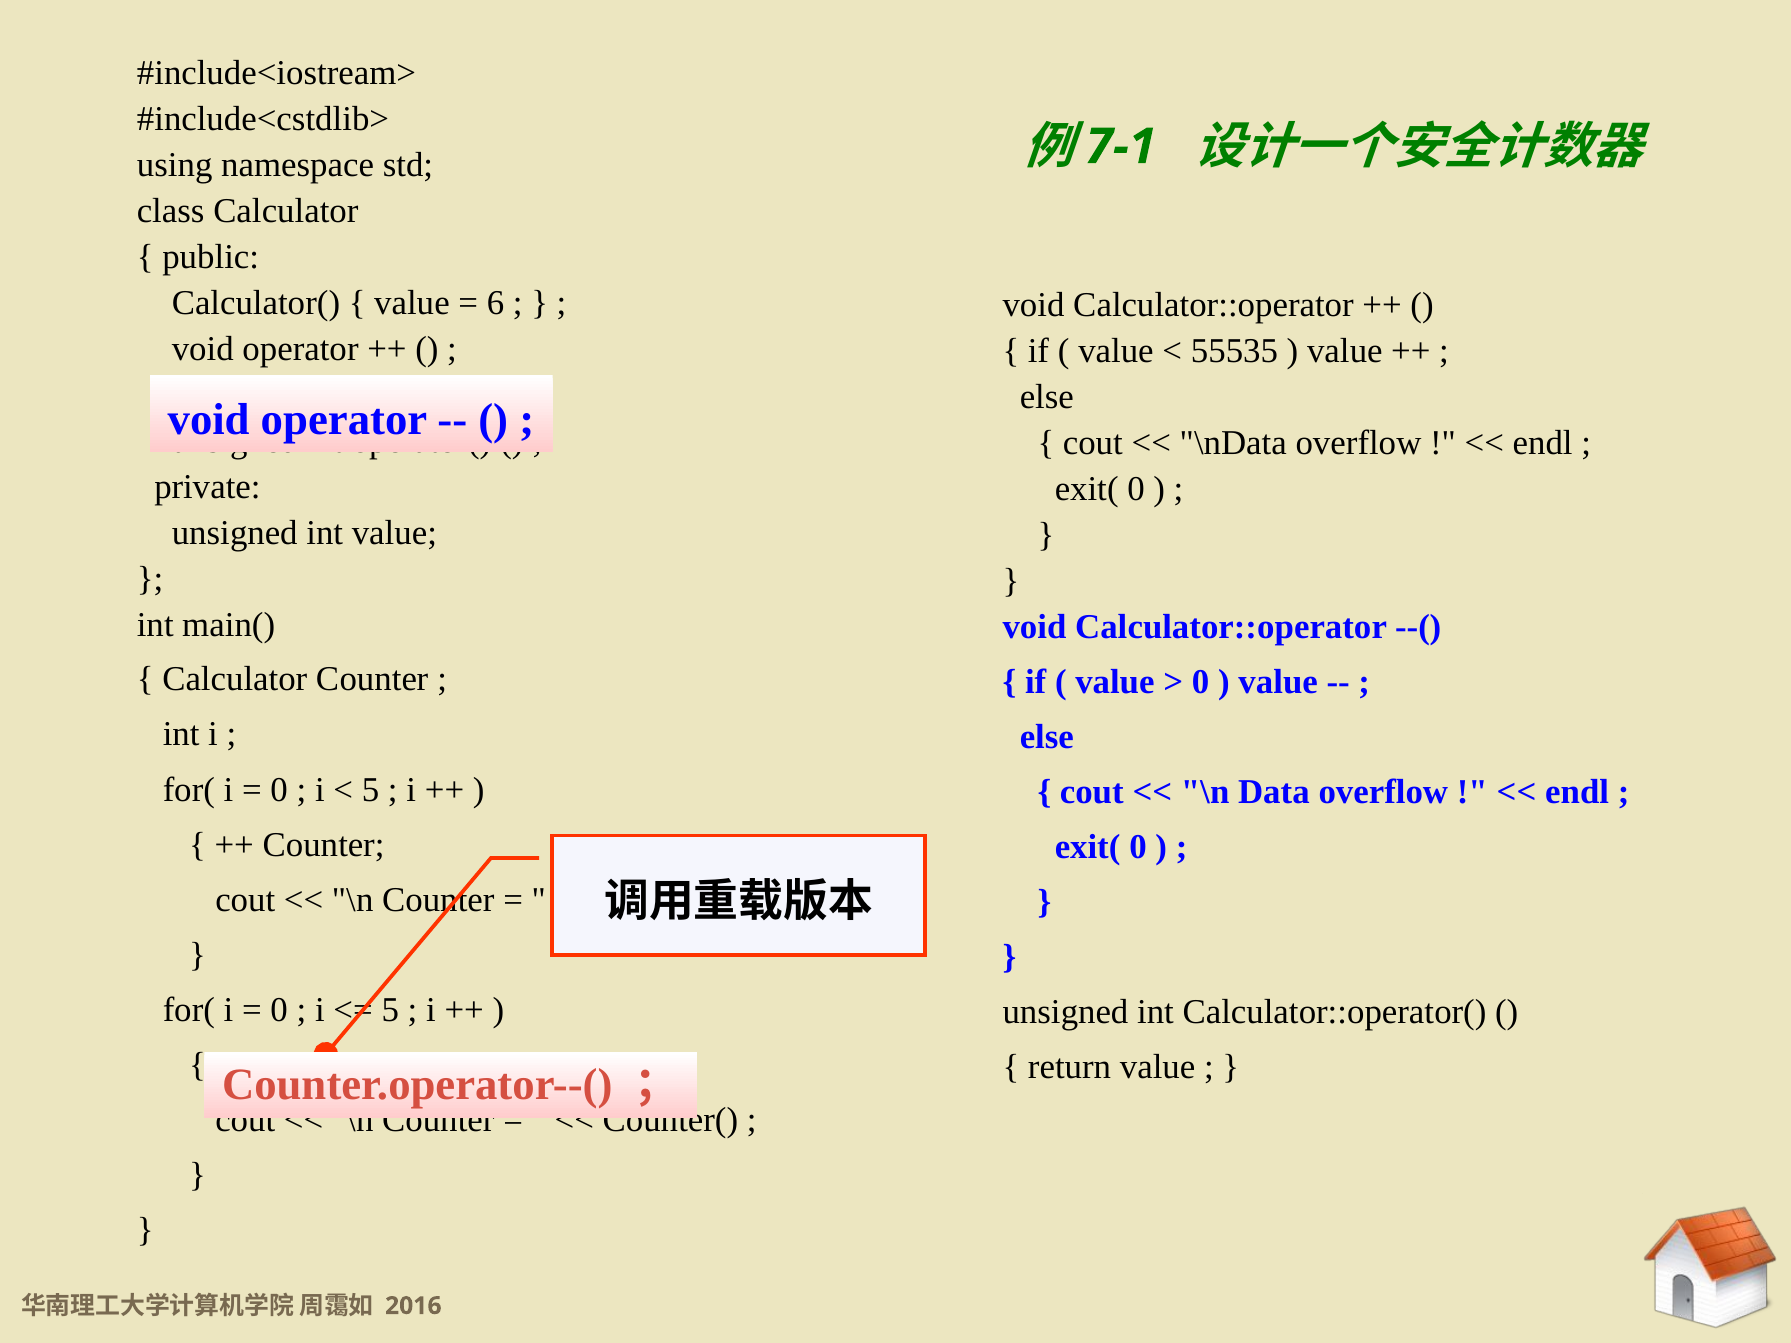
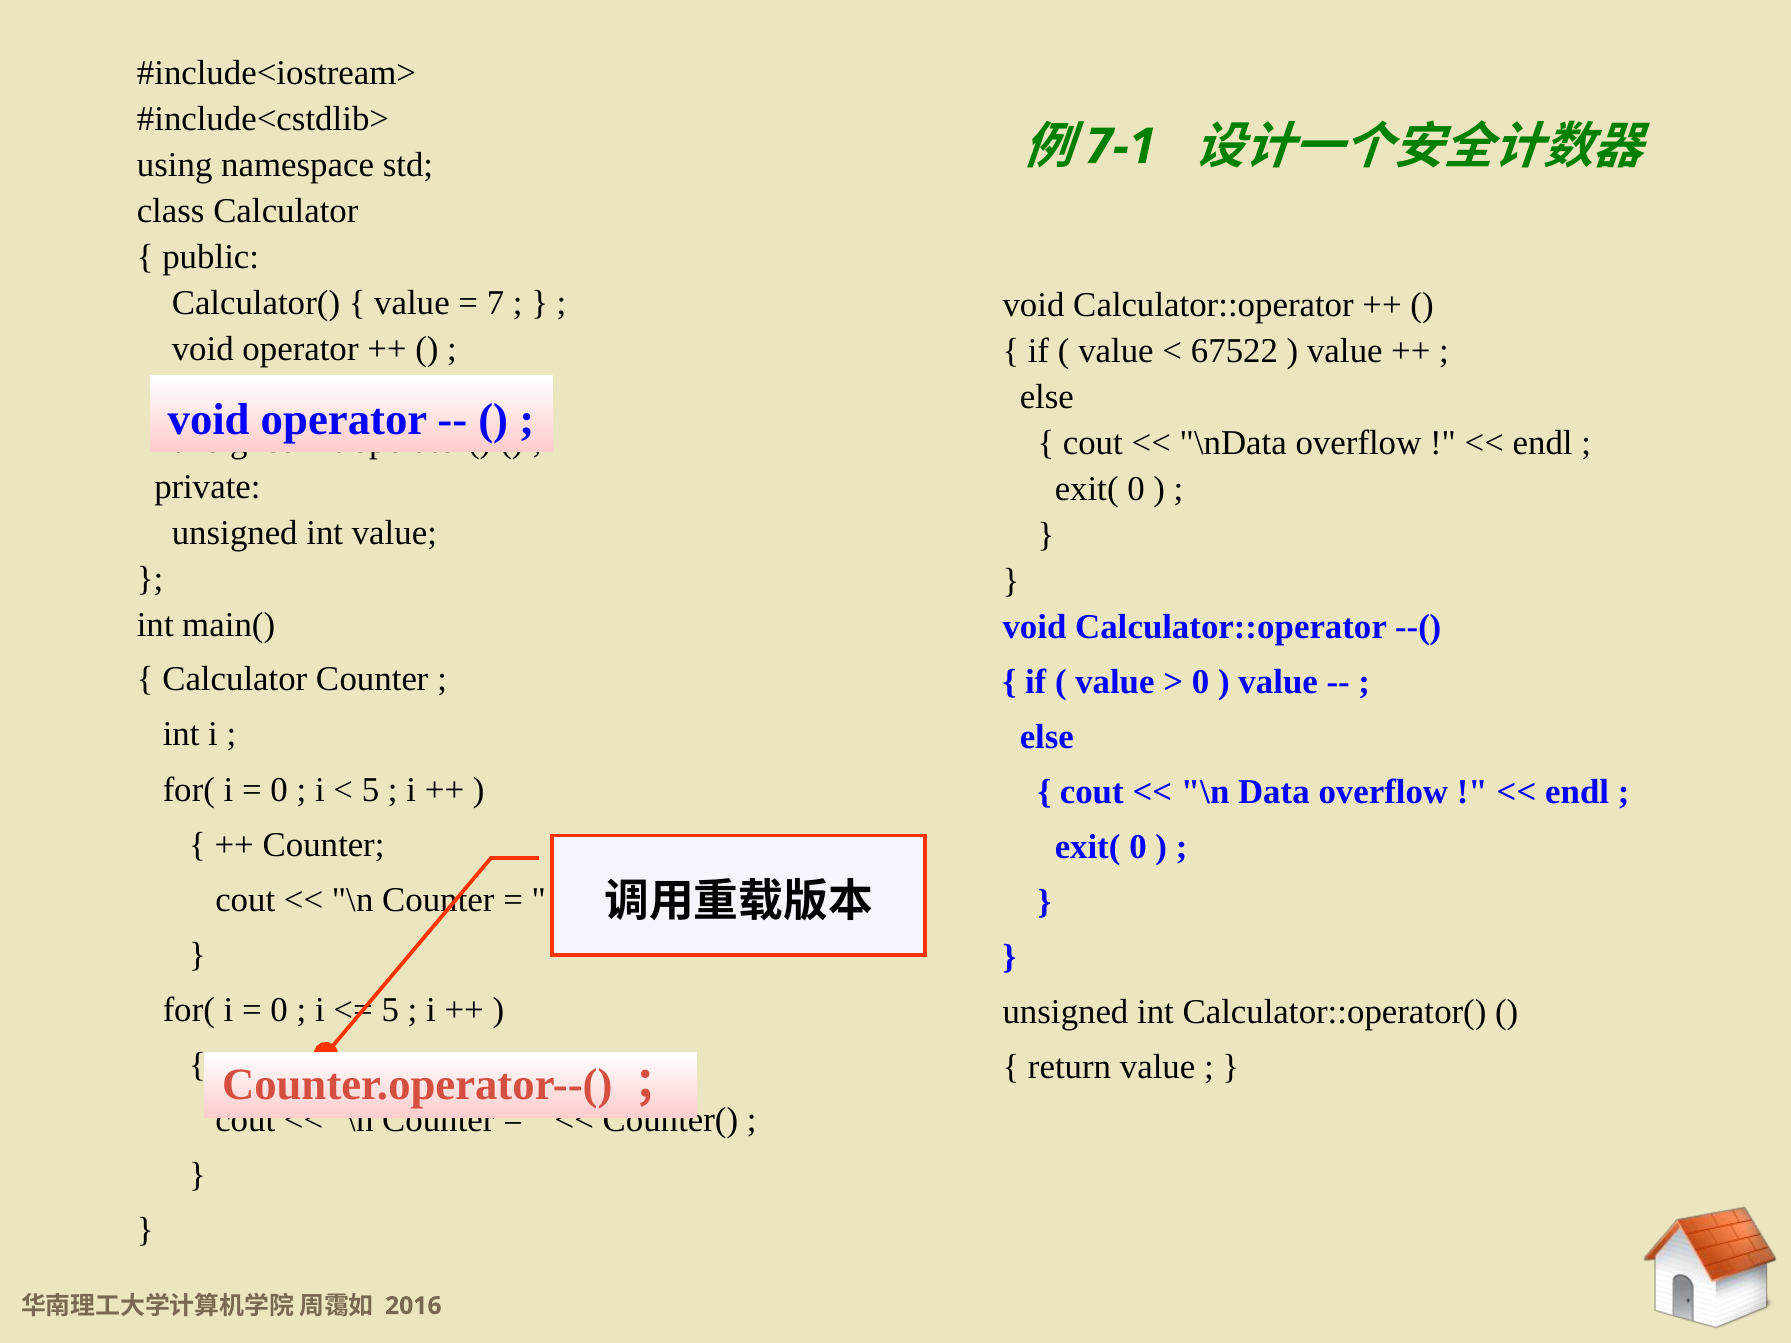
6: 6 -> 7 (495, 303)
55535: 55535 -> 67522 (1234, 352)
